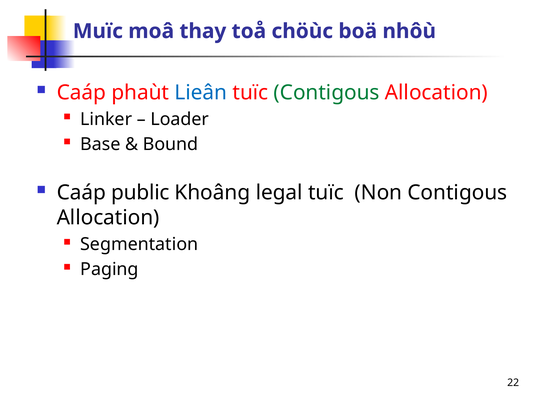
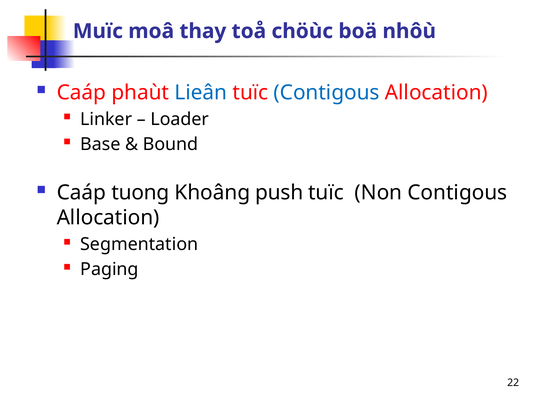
Contigous colour: green -> blue (327, 93)
public: public -> tuong (140, 193)
legal: legal -> push (279, 193)
